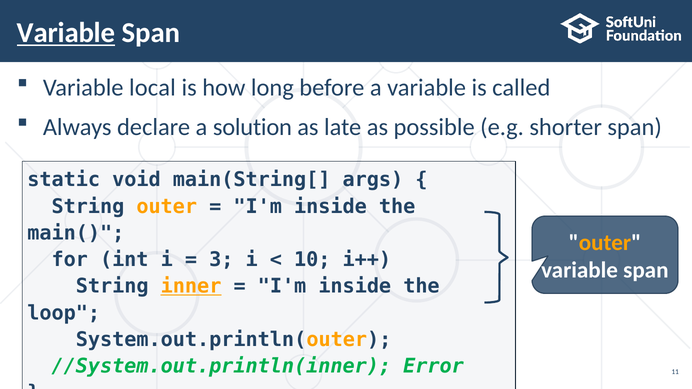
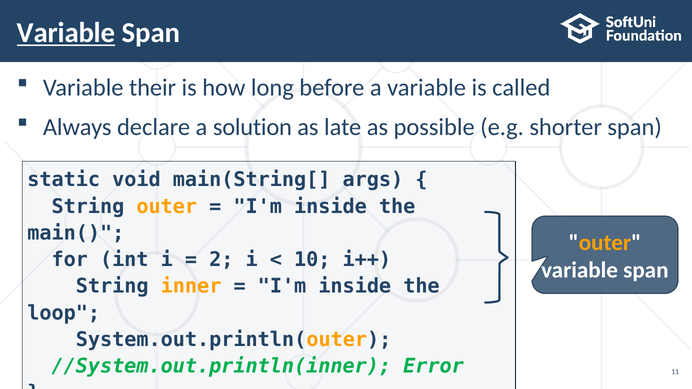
local: local -> their (153, 88)
3: 3 -> 2 (221, 260)
inner underline: present -> none (191, 286)
